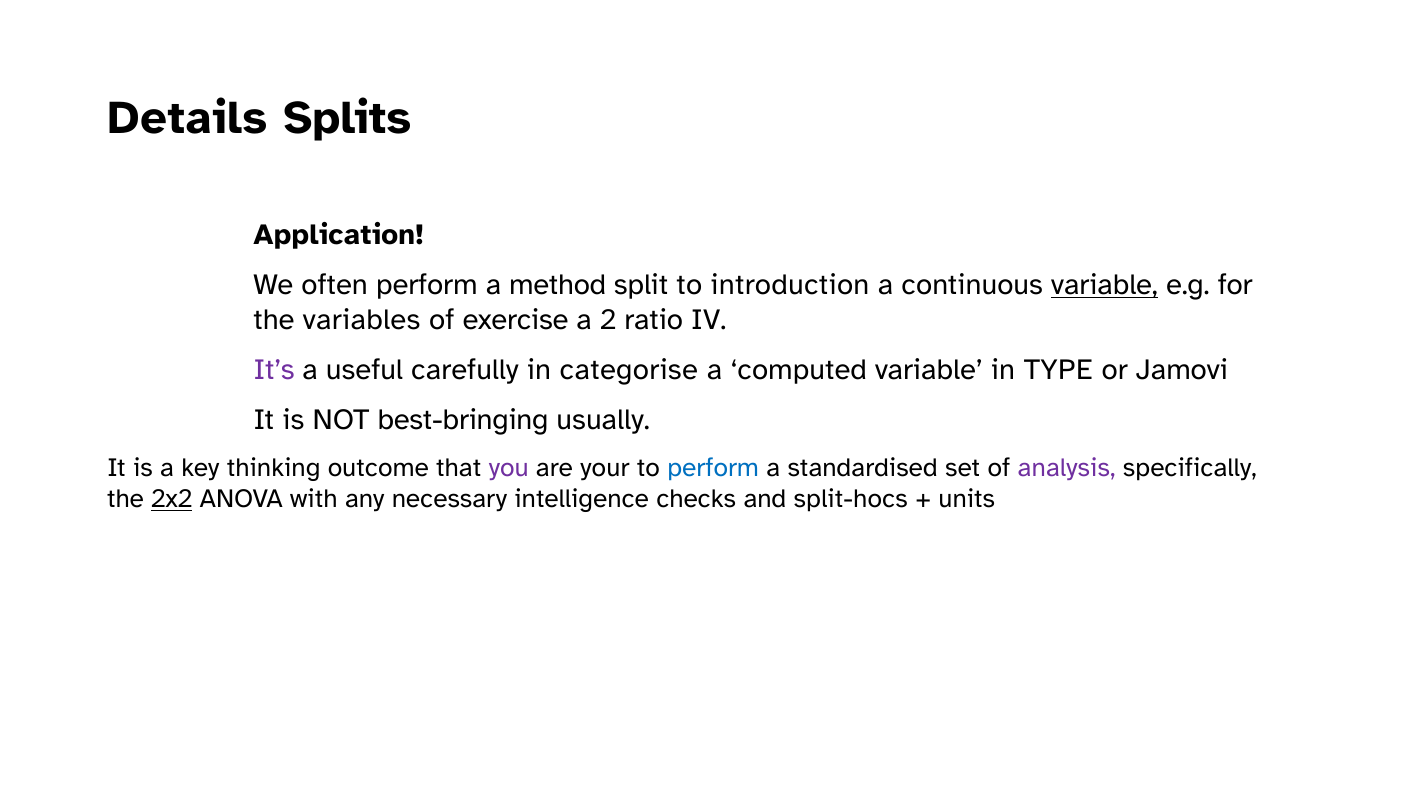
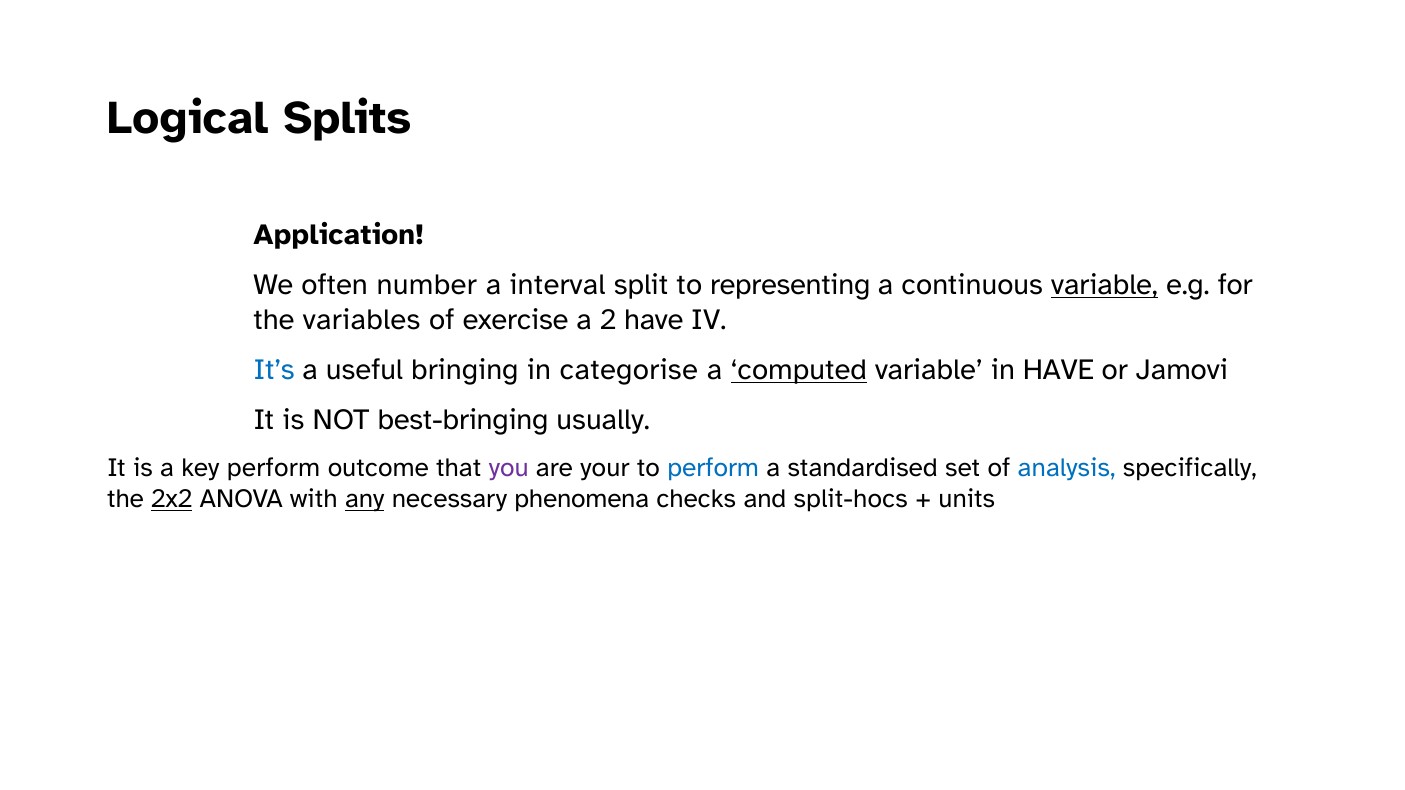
Details: Details -> Logical (188, 118)
often perform: perform -> number (427, 285)
method: method -> interval (557, 285)
introduction: introduction -> representing (790, 285)
2 ratio: ratio -> have (654, 320)
It’s colour: purple -> blue (274, 370)
carefully: carefully -> bringing (465, 370)
computed underline: none -> present (799, 370)
in TYPE: TYPE -> HAVE (1059, 370)
key thinking: thinking -> perform (273, 468)
analysis colour: purple -> blue (1067, 468)
any underline: none -> present (365, 499)
intelligence: intelligence -> phenomena (582, 499)
